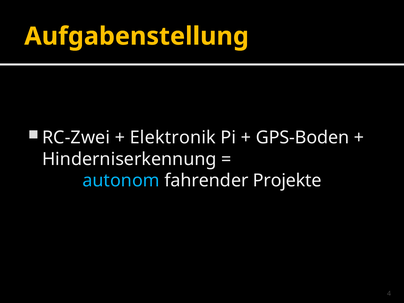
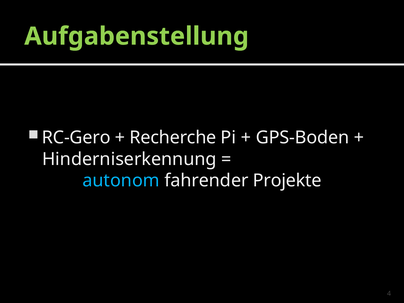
Aufgabenstellung colour: yellow -> light green (137, 36)
RC-Zwei: RC-Zwei -> RC-Gero (76, 138)
Elektronik: Elektronik -> Recherche (173, 138)
